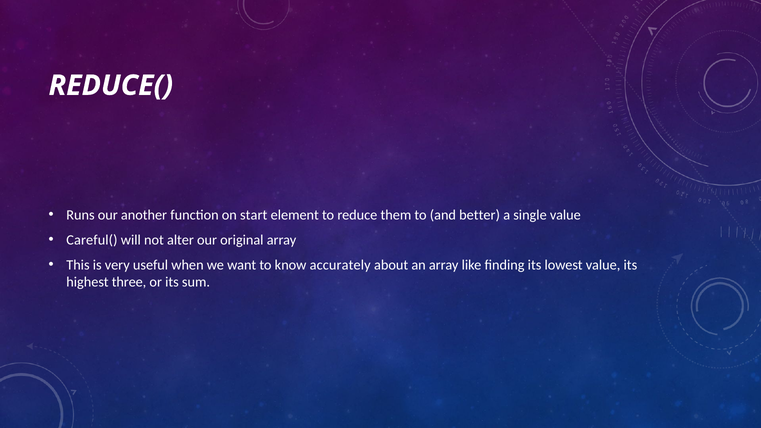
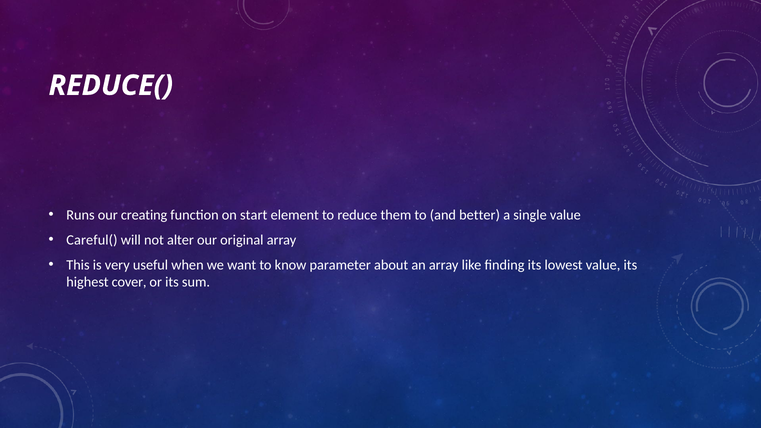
another: another -> creating (144, 215)
accurately: accurately -> parameter (340, 265)
three: three -> cover (129, 282)
